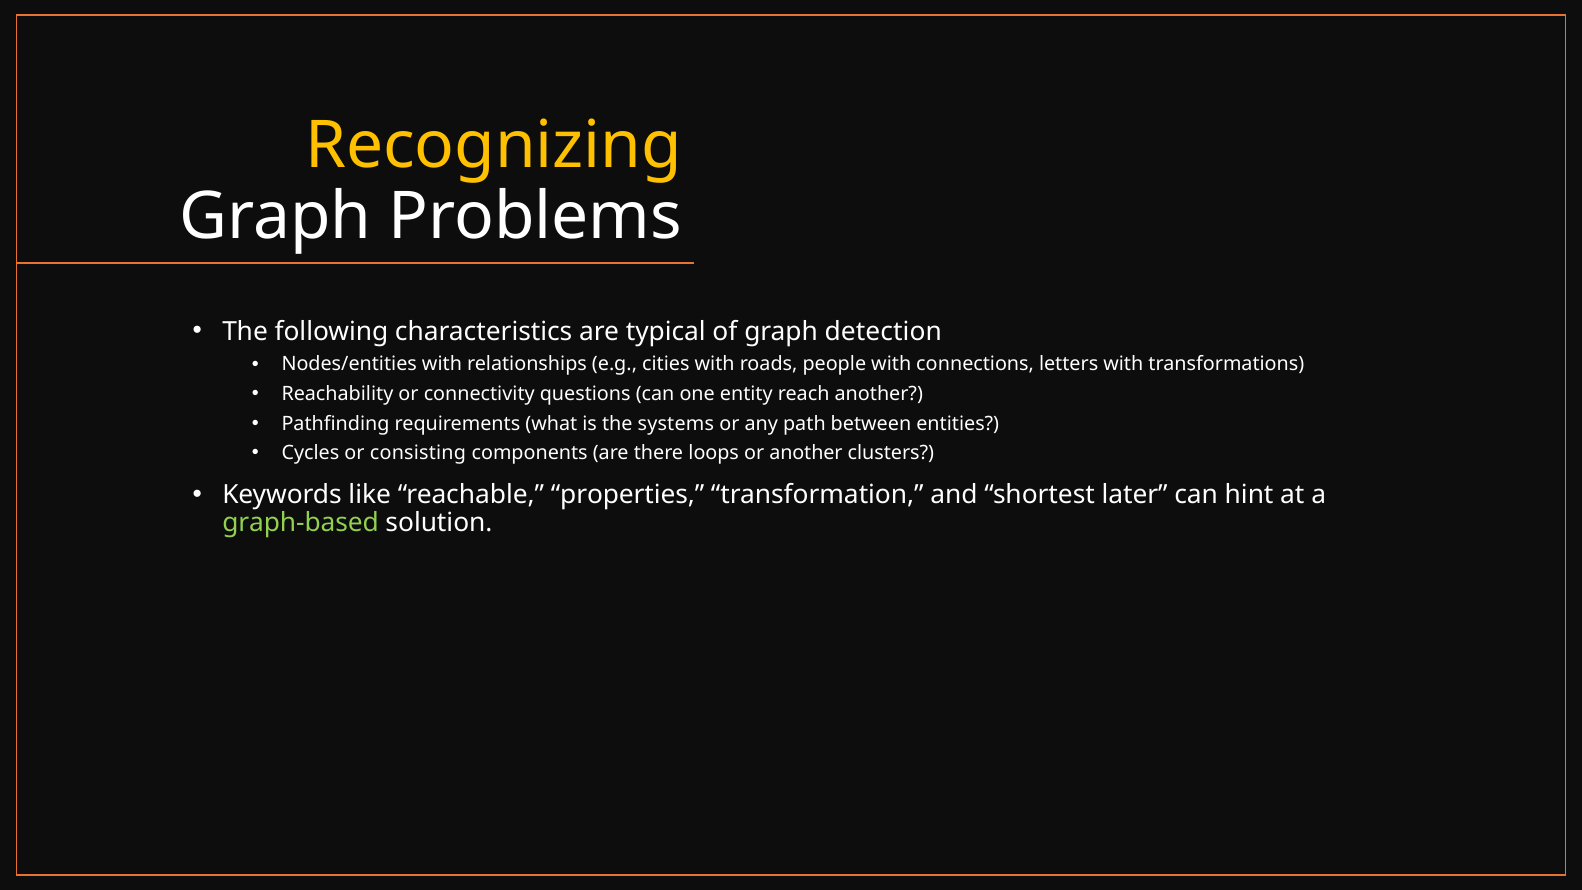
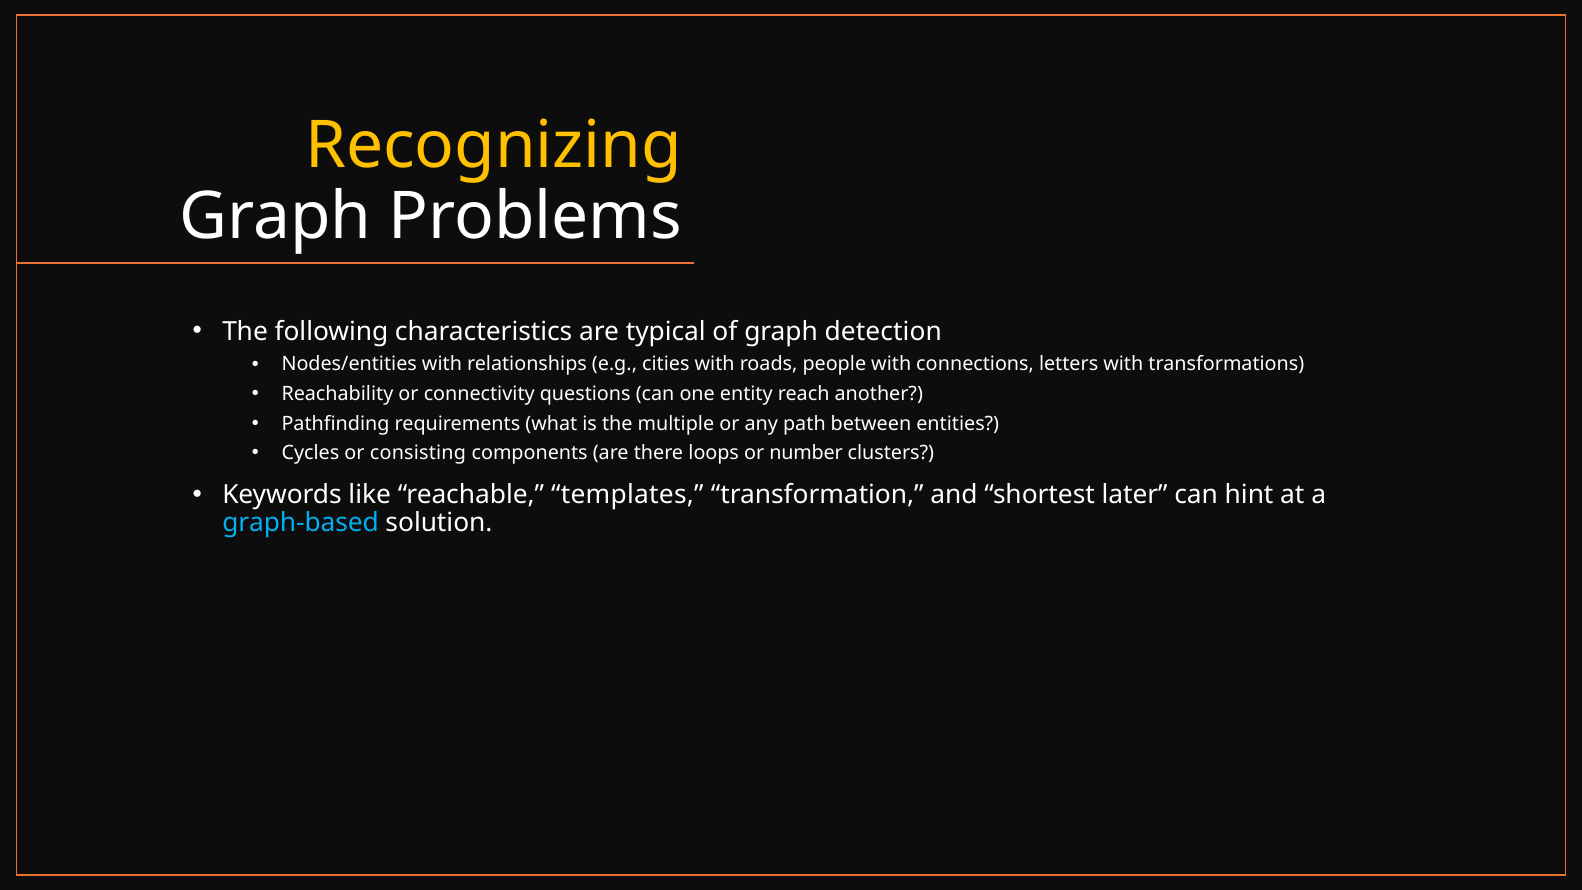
systems: systems -> multiple (676, 424)
or another: another -> number (806, 453)
properties: properties -> templates (627, 494)
graph-based colour: light green -> light blue (301, 523)
